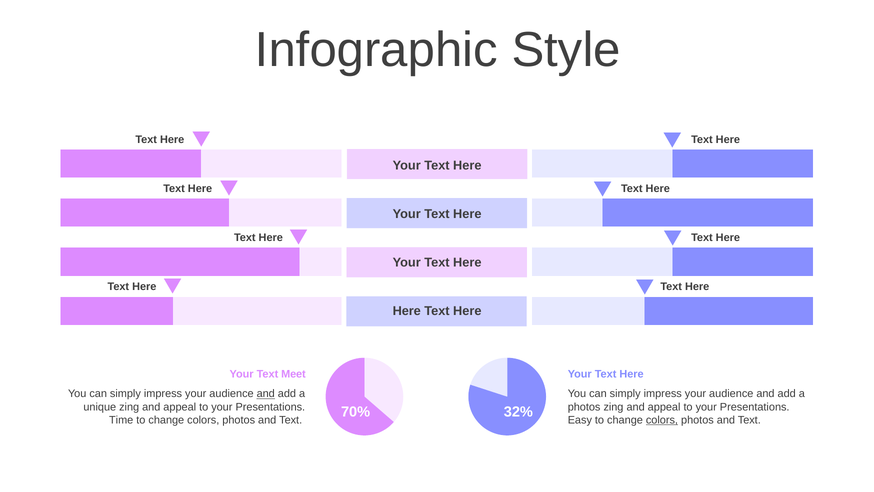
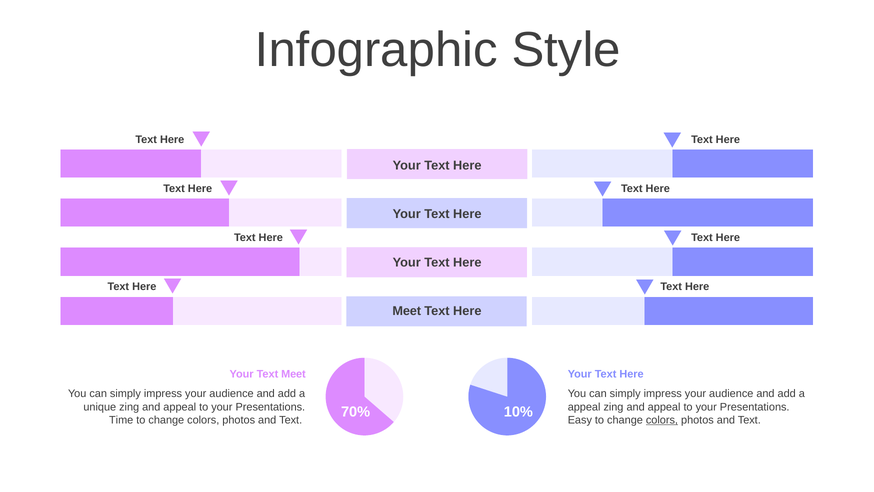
Here: Here -> Meet (407, 311)
and underline: present -> none (266, 394)
photos: photos -> appeal (584, 407)
32%: 32% -> 10% (518, 412)
